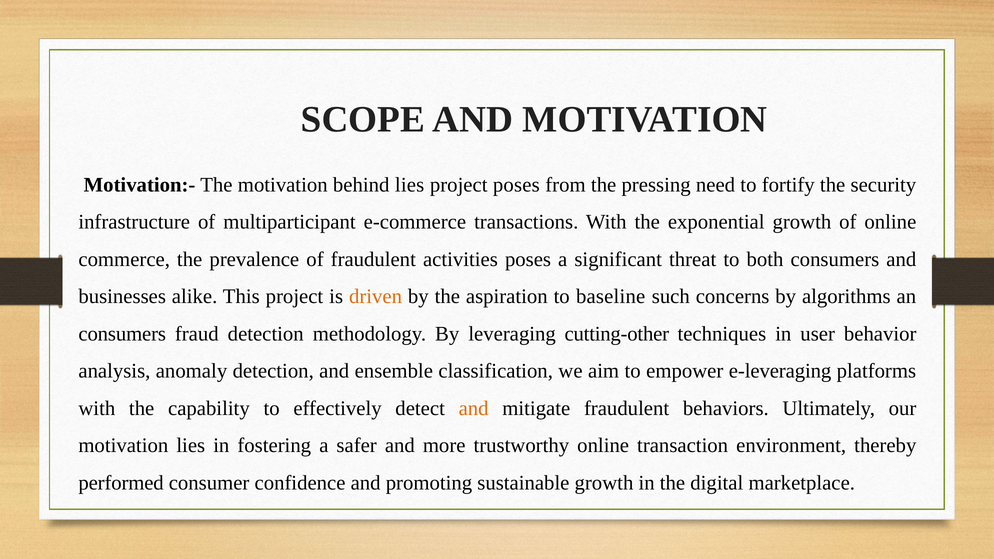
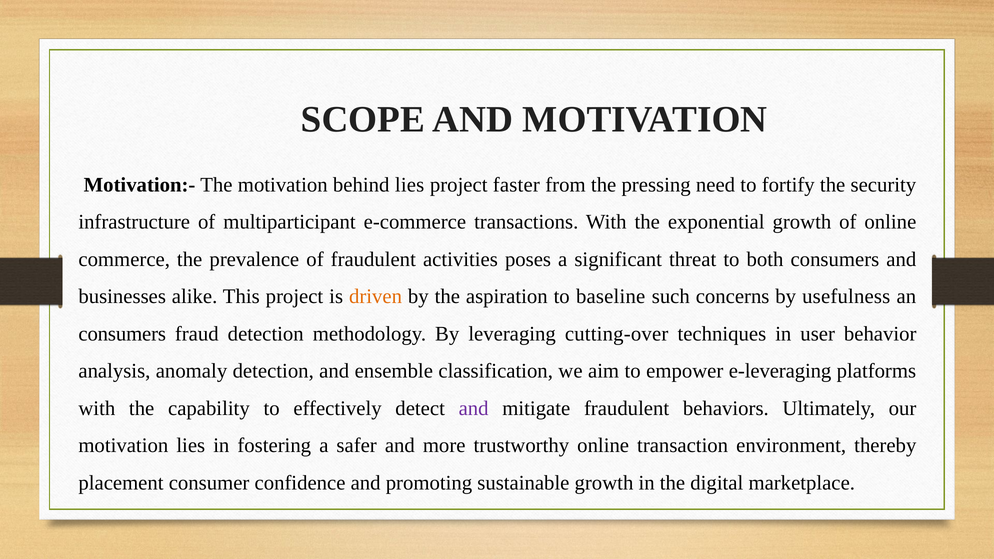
project poses: poses -> faster (516, 185)
algorithms: algorithms -> usefulness (846, 297)
cutting-other: cutting-other -> cutting-over (617, 334)
and colour: orange -> purple (474, 408)
performed: performed -> placement (121, 483)
